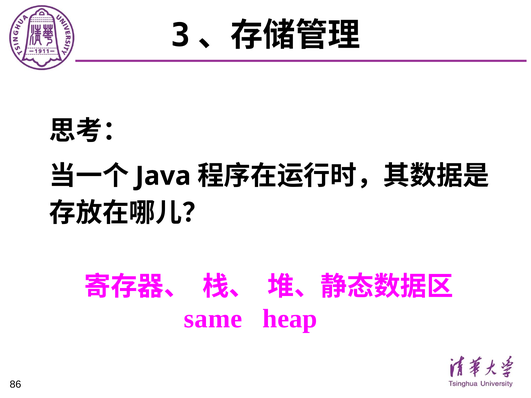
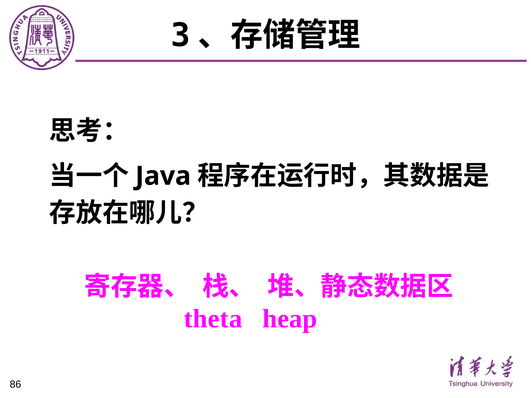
same: same -> theta (213, 319)
